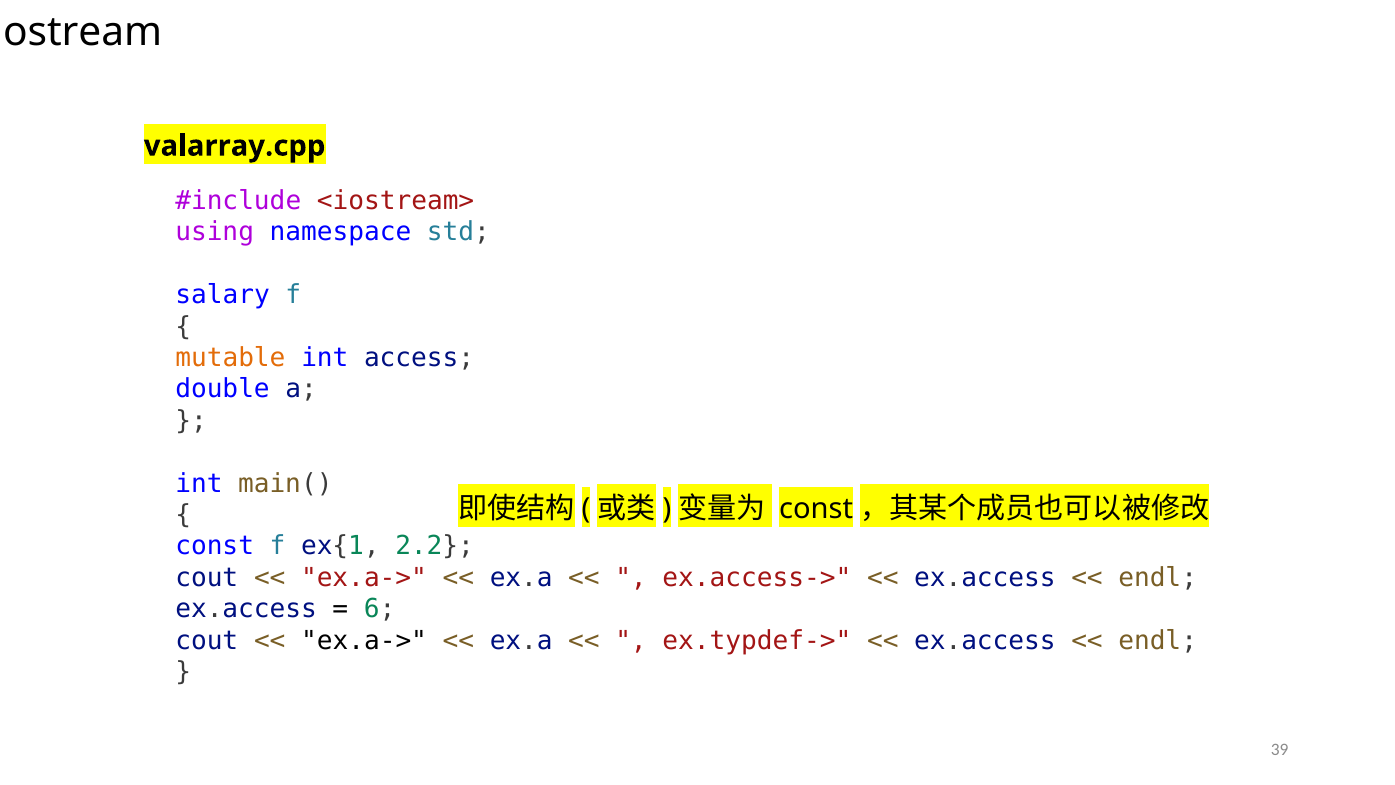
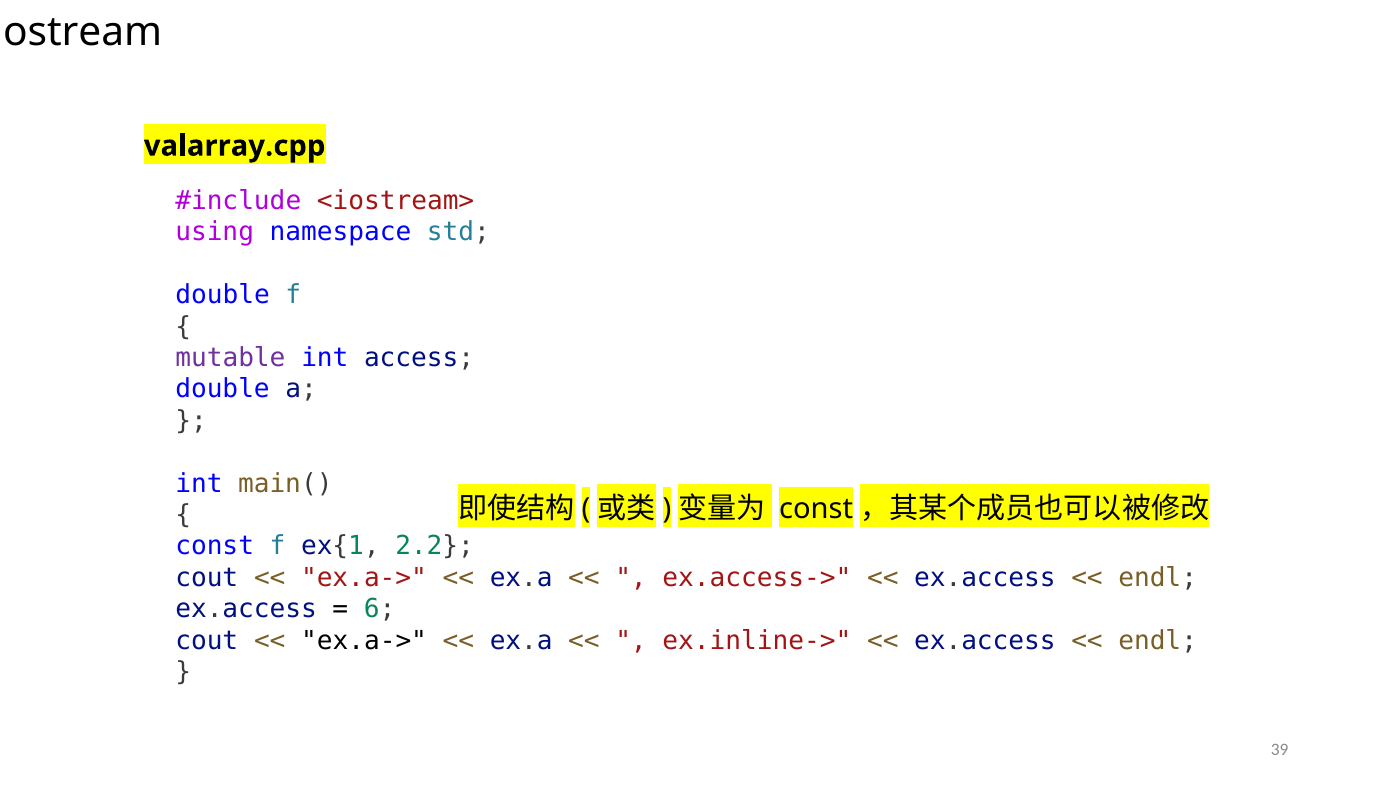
salary: salary -> double (223, 295)
mutable colour: orange -> purple (230, 358)
ex.typdef->: ex.typdef-> -> ex.inline-> (757, 640)
